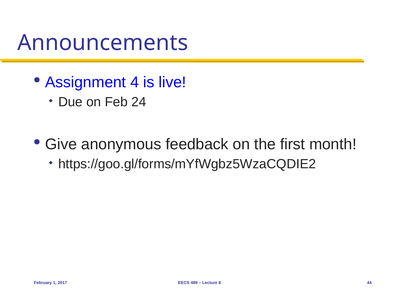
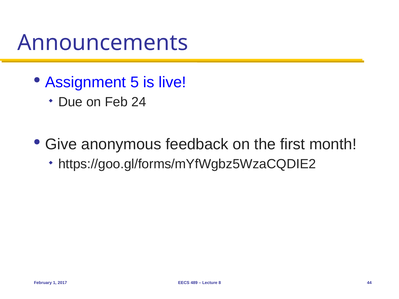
4: 4 -> 5 (135, 82)
